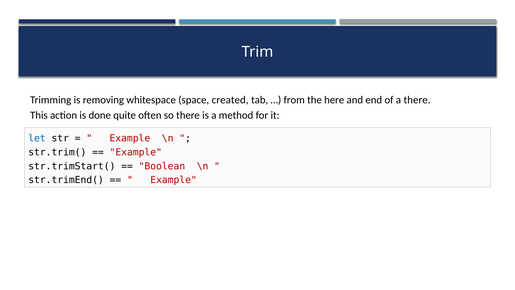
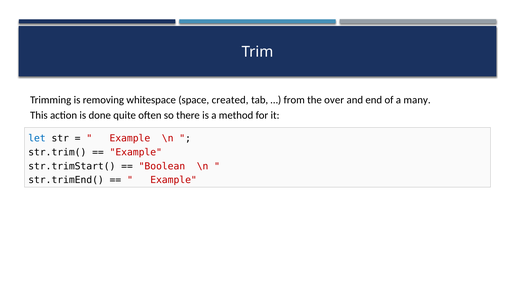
here: here -> over (334, 100)
a there: there -> many (417, 100)
